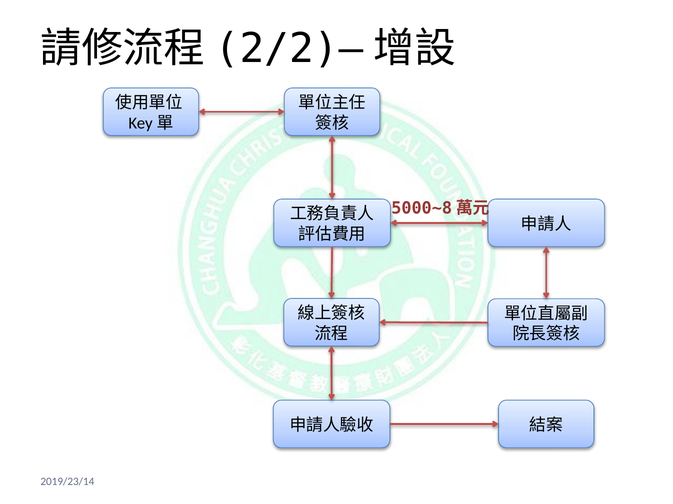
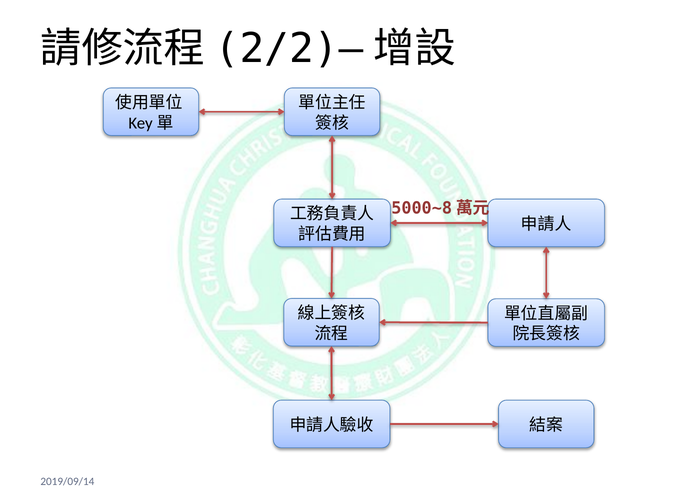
2019/23/14: 2019/23/14 -> 2019/09/14 (67, 482)
